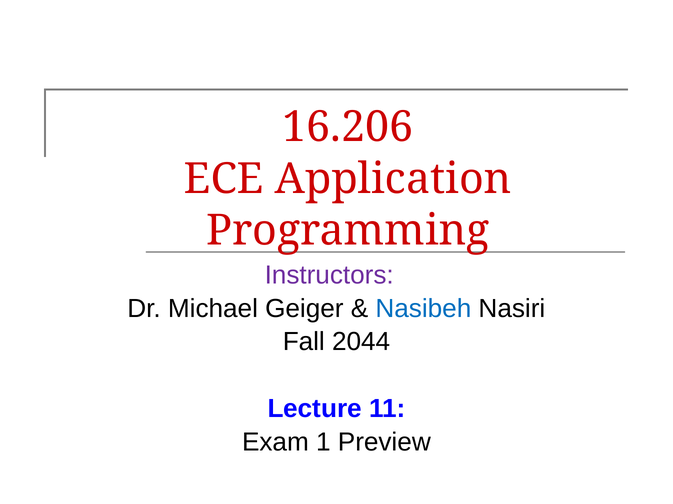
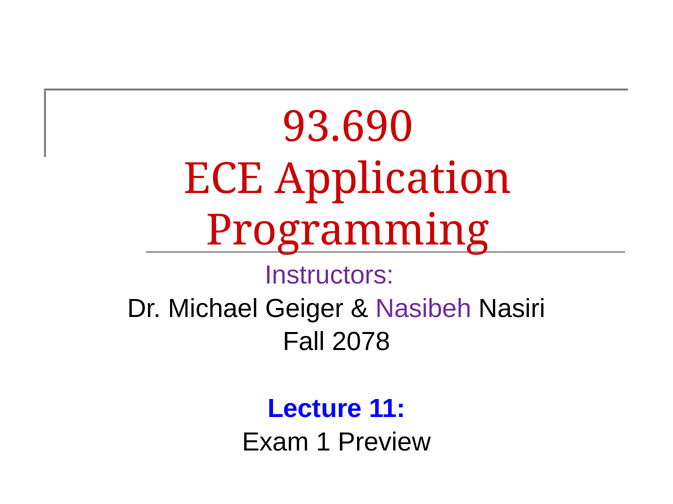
16.206: 16.206 -> 93.690 (348, 128)
Nasibeh colour: blue -> purple (423, 309)
2044: 2044 -> 2078 (361, 342)
